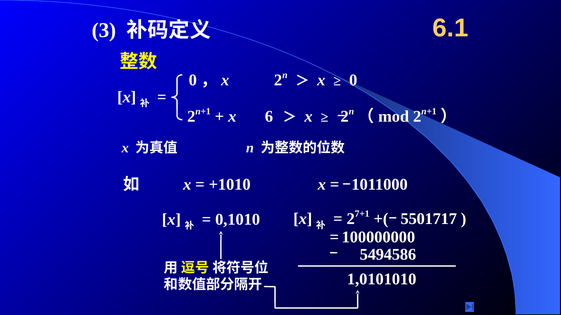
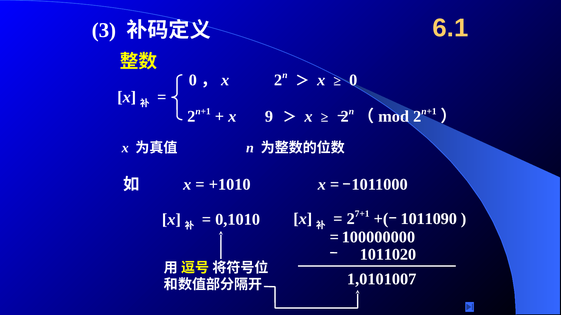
6: 6 -> 9 (269, 117)
5501717: 5501717 -> 1011090 (429, 219)
5494586: 5494586 -> 1011020 (388, 255)
1,0101010: 1,0101010 -> 1,0101007 (382, 279)
